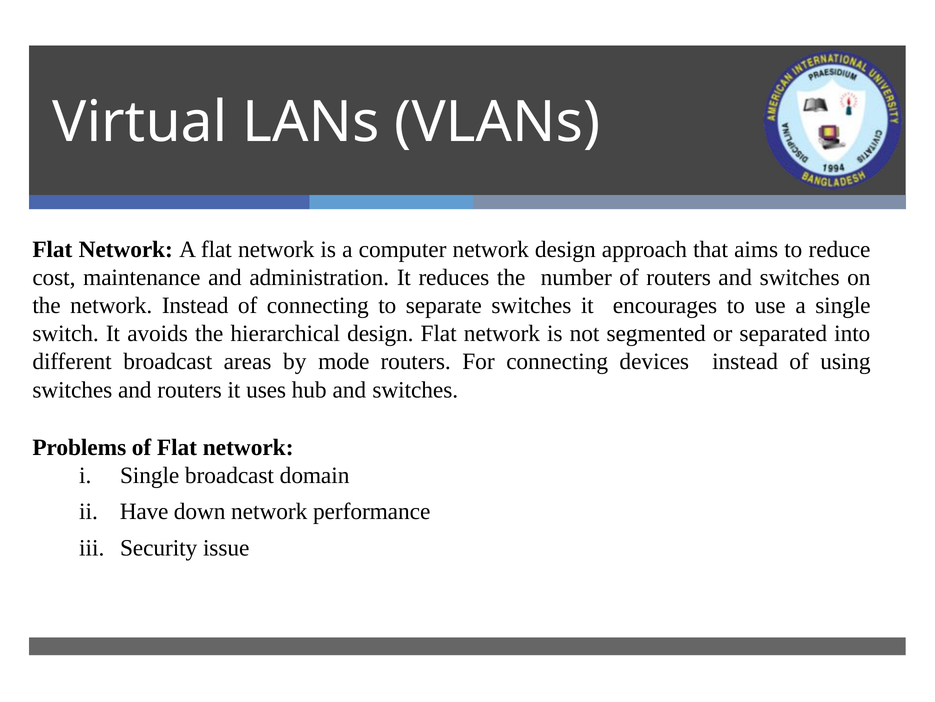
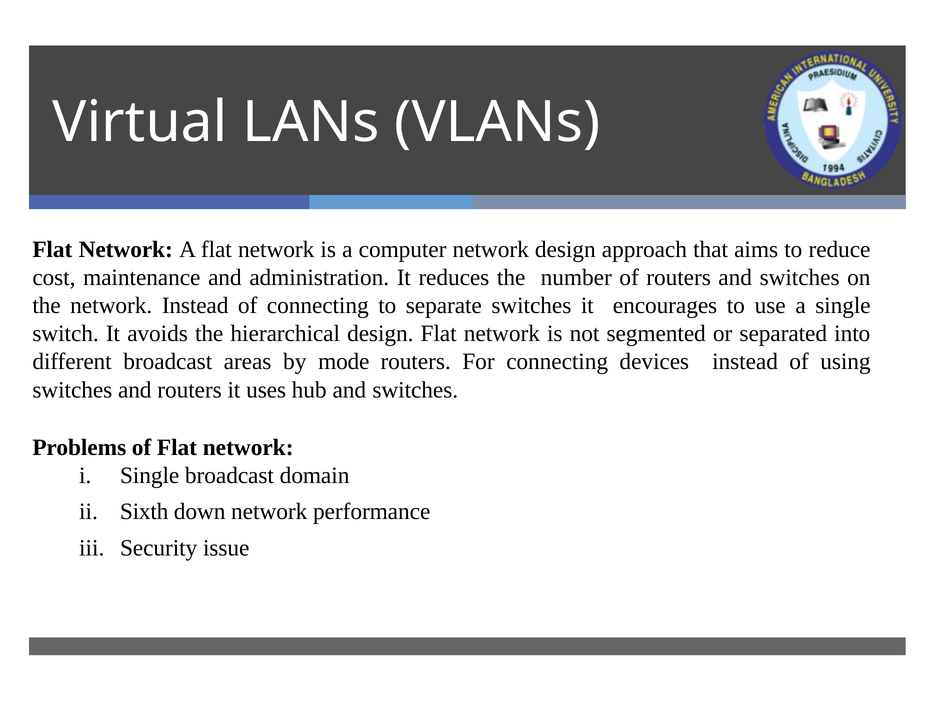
Have: Have -> Sixth (144, 511)
